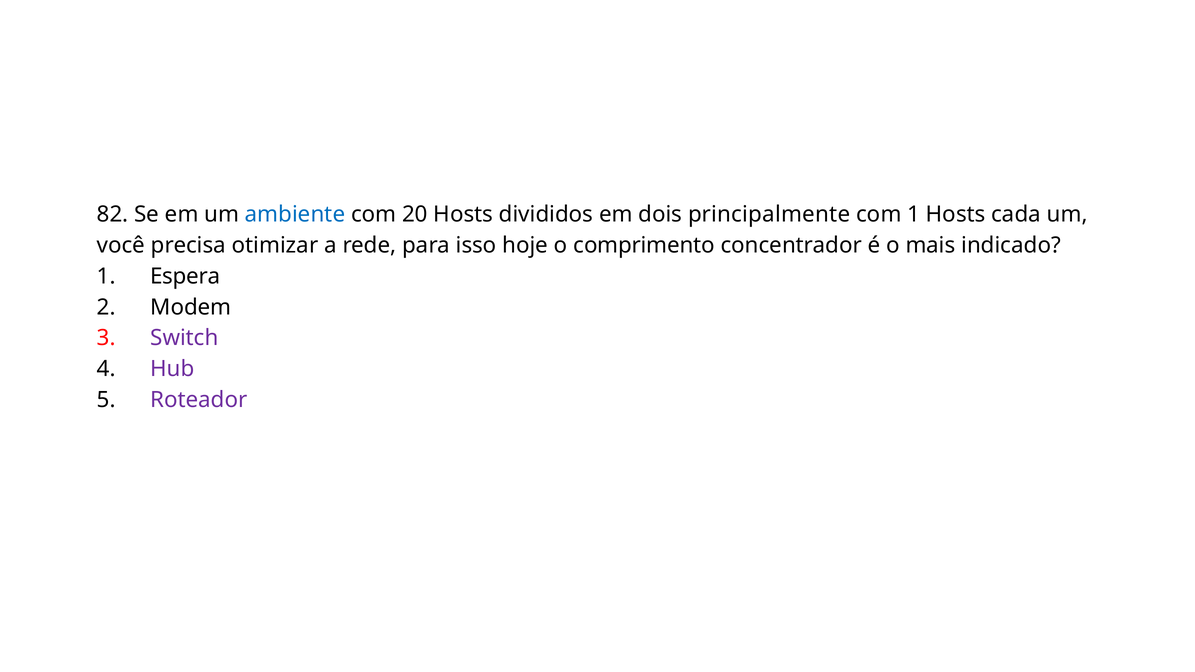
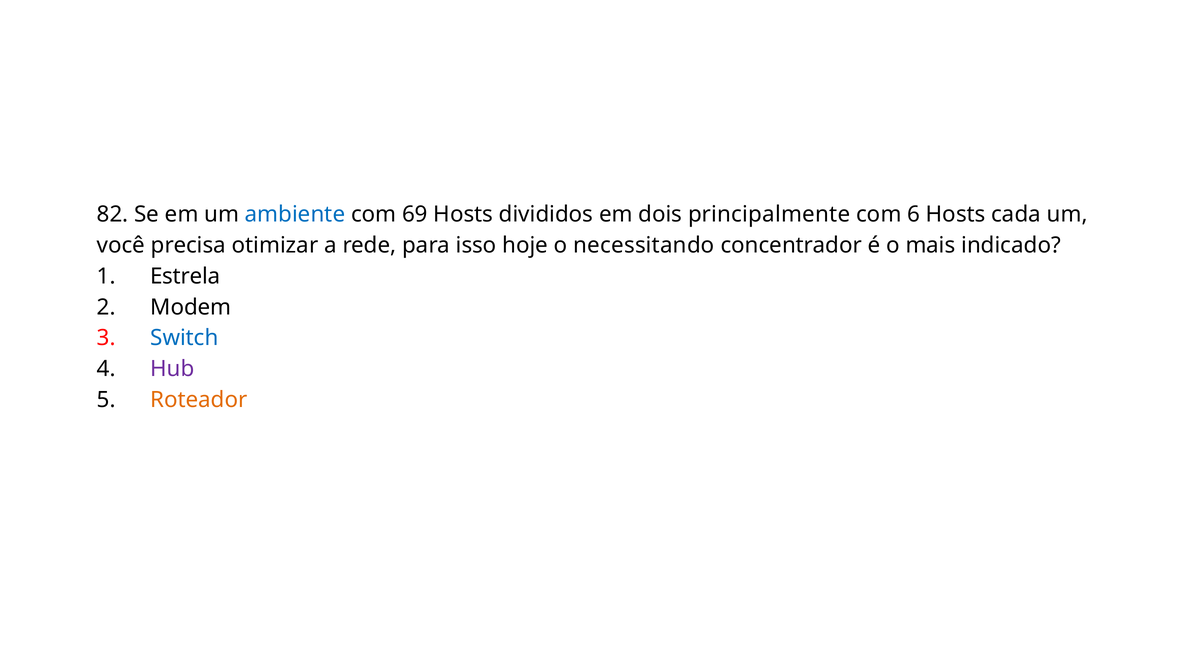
20: 20 -> 69 (415, 214)
com 1: 1 -> 6 (914, 214)
comprimento: comprimento -> necessitando (644, 245)
Espera: Espera -> Estrela (185, 276)
Switch colour: purple -> blue (184, 338)
Roteador colour: purple -> orange (199, 400)
